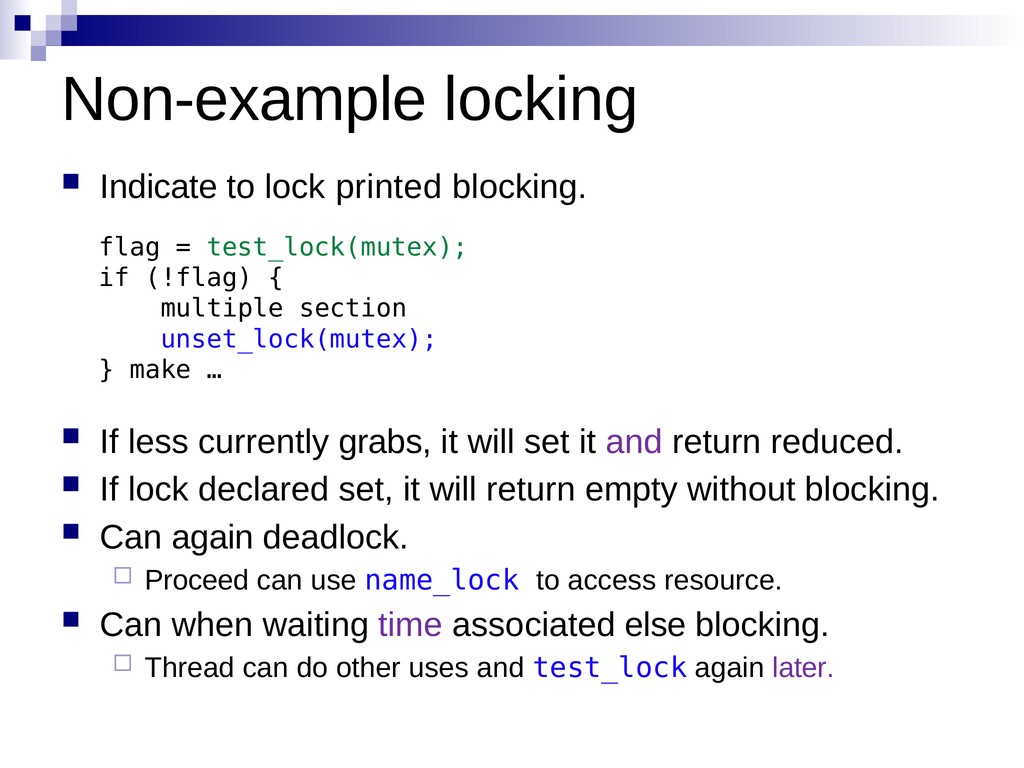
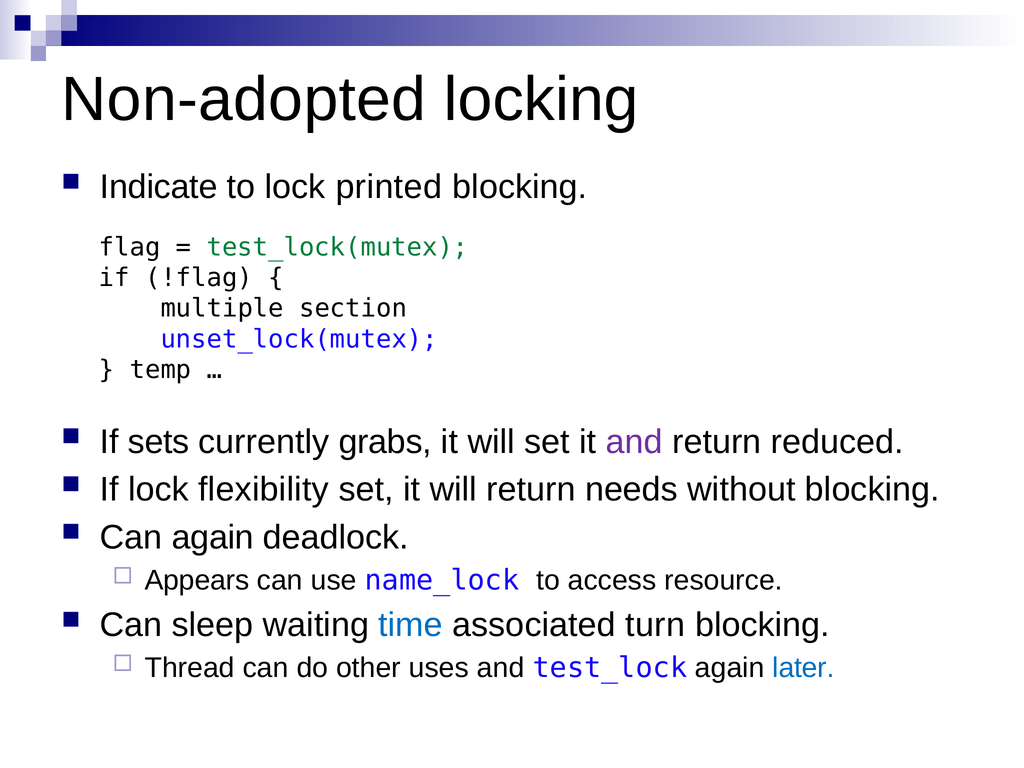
Non-example: Non-example -> Non-adopted (244, 100)
make: make -> temp (161, 370)
less: less -> sets (159, 442)
declared: declared -> flexibility (264, 490)
empty: empty -> needs (632, 490)
Proceed: Proceed -> Appears (197, 580)
when: when -> sleep (213, 625)
time colour: purple -> blue (411, 625)
else: else -> turn (655, 625)
later colour: purple -> blue (803, 668)
